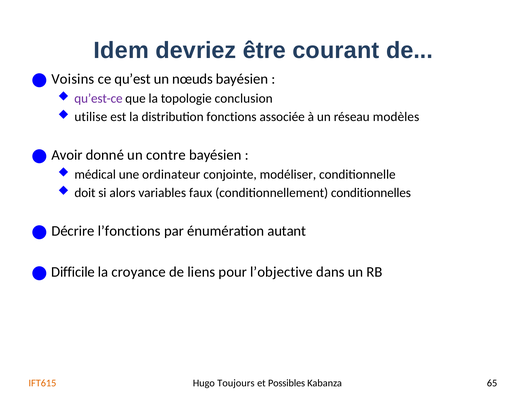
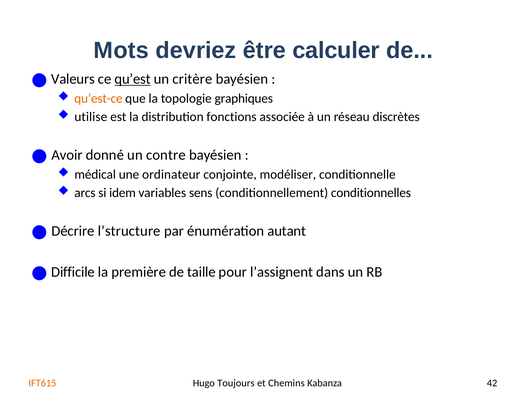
Idem: Idem -> Mots (121, 50)
courant: courant -> calculer (336, 50)
Voisins: Voisins -> Valeurs (73, 79)
qu’est underline: none -> present (133, 79)
nœuds: nœuds -> critère (192, 79)
qu’est-ce colour: purple -> orange (98, 98)
conclusion: conclusion -> graphiques (244, 98)
modèles: modèles -> discrètes (396, 117)
doit: doit -> arcs (85, 192)
alors: alors -> idem (123, 192)
faux: faux -> sens (201, 192)
l’fonctions: l’fonctions -> l’structure (129, 231)
croyance: croyance -> première (139, 272)
liens: liens -> taille (201, 272)
l’objective: l’objective -> l’assignent (282, 272)
Possibles: Possibles -> Chemins (286, 382)
65: 65 -> 42 (492, 382)
